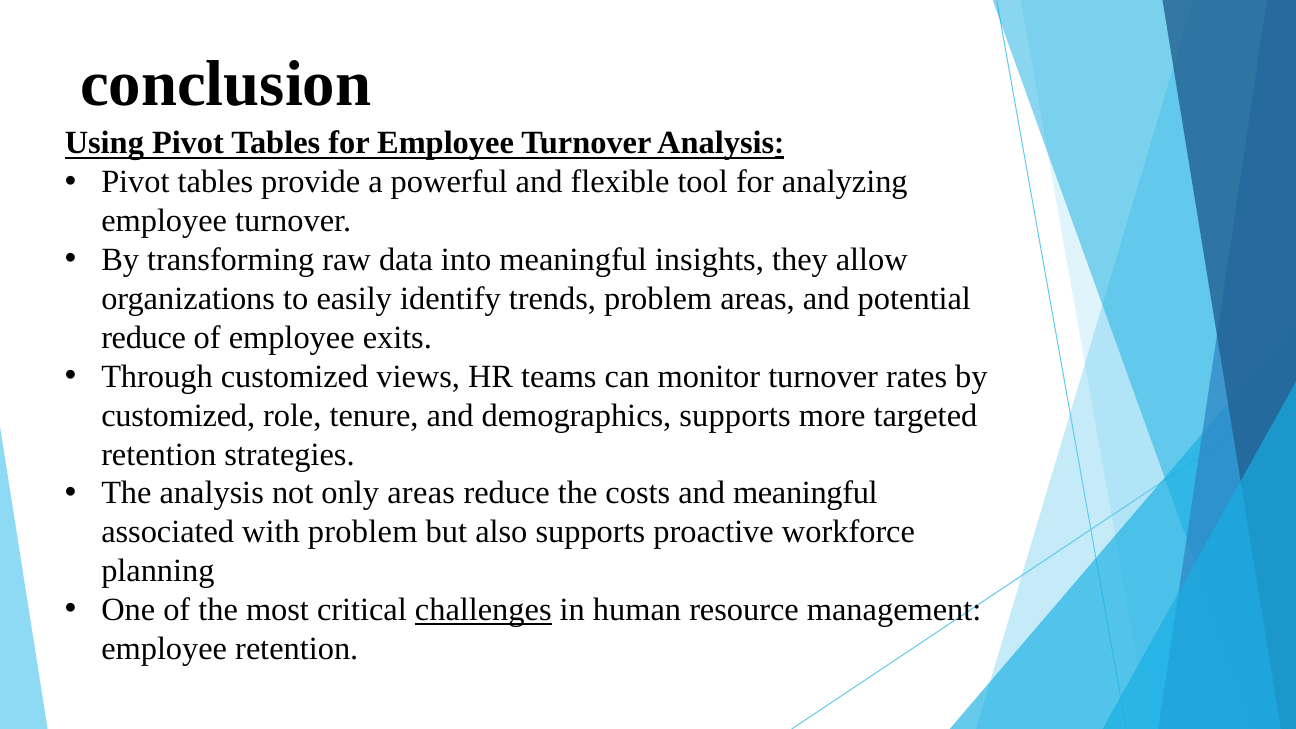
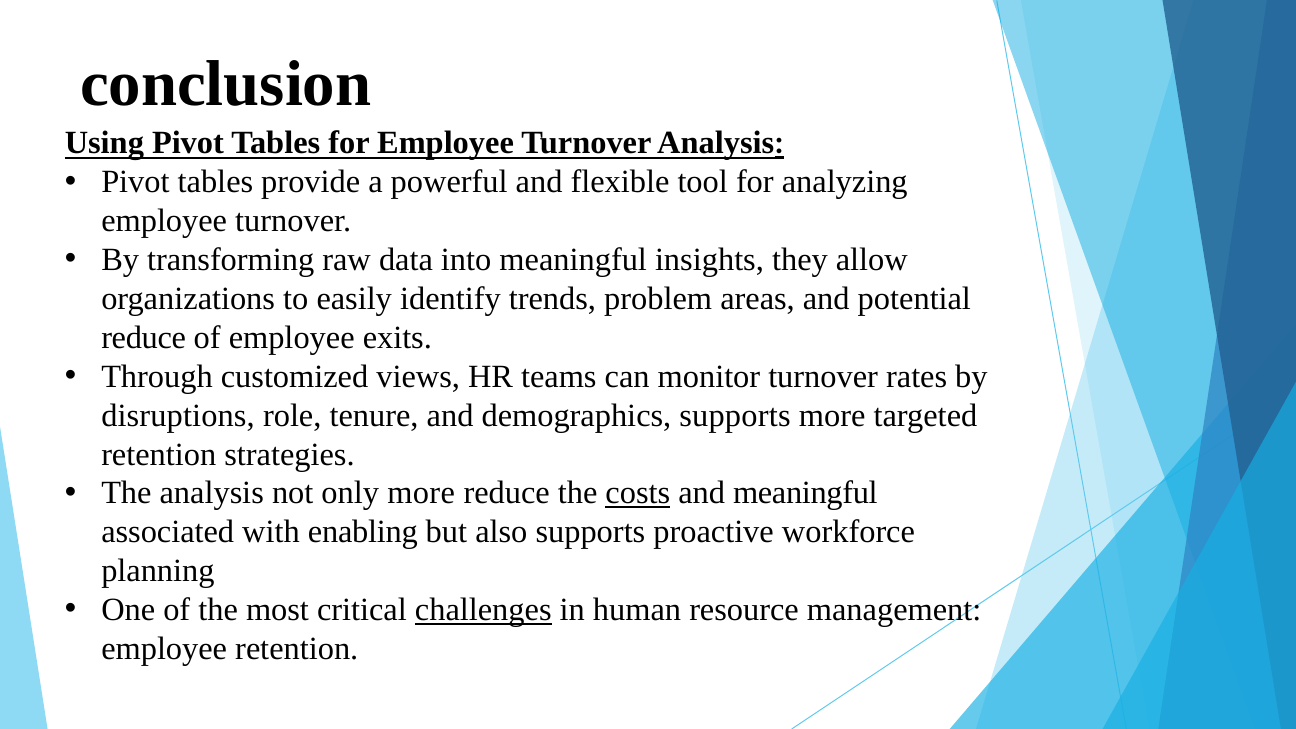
customized: customized -> disruptions (178, 415)
only areas: areas -> more (421, 493)
costs underline: none -> present (638, 493)
with problem: problem -> enabling (363, 532)
